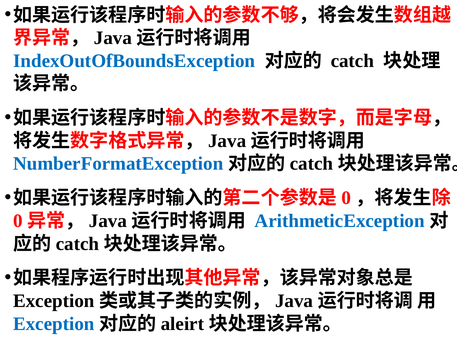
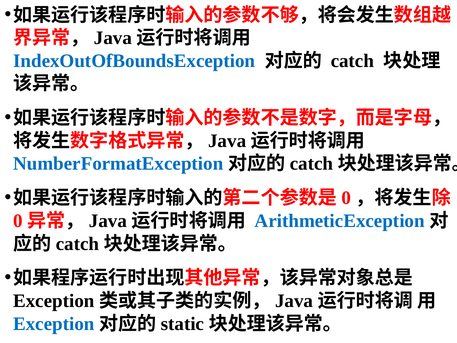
aleirt: aleirt -> static (182, 324)
